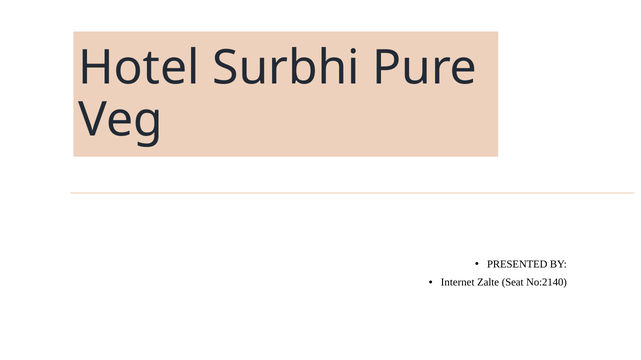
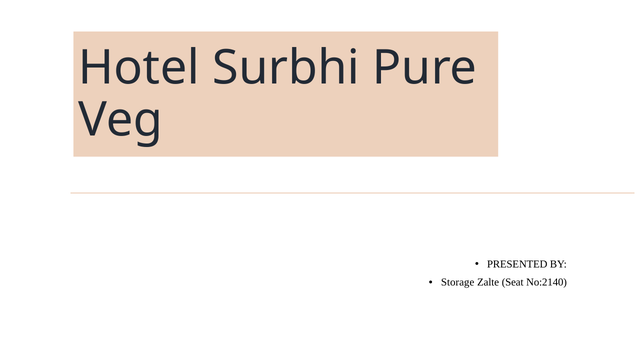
Internet: Internet -> Storage (458, 283)
